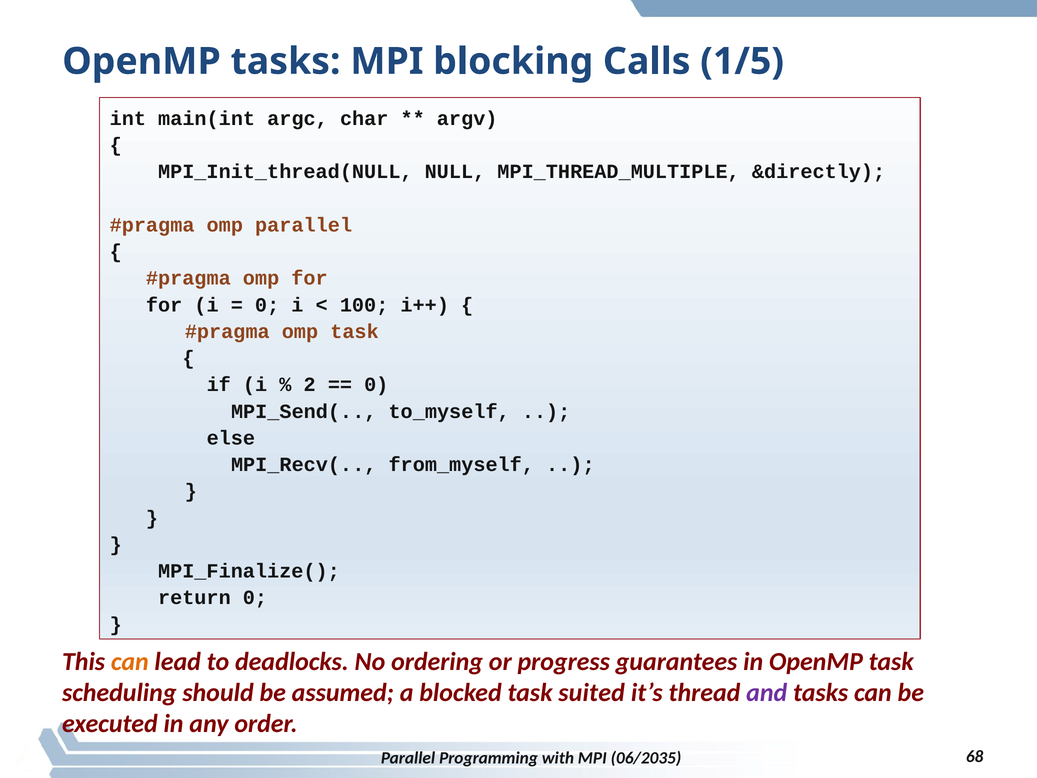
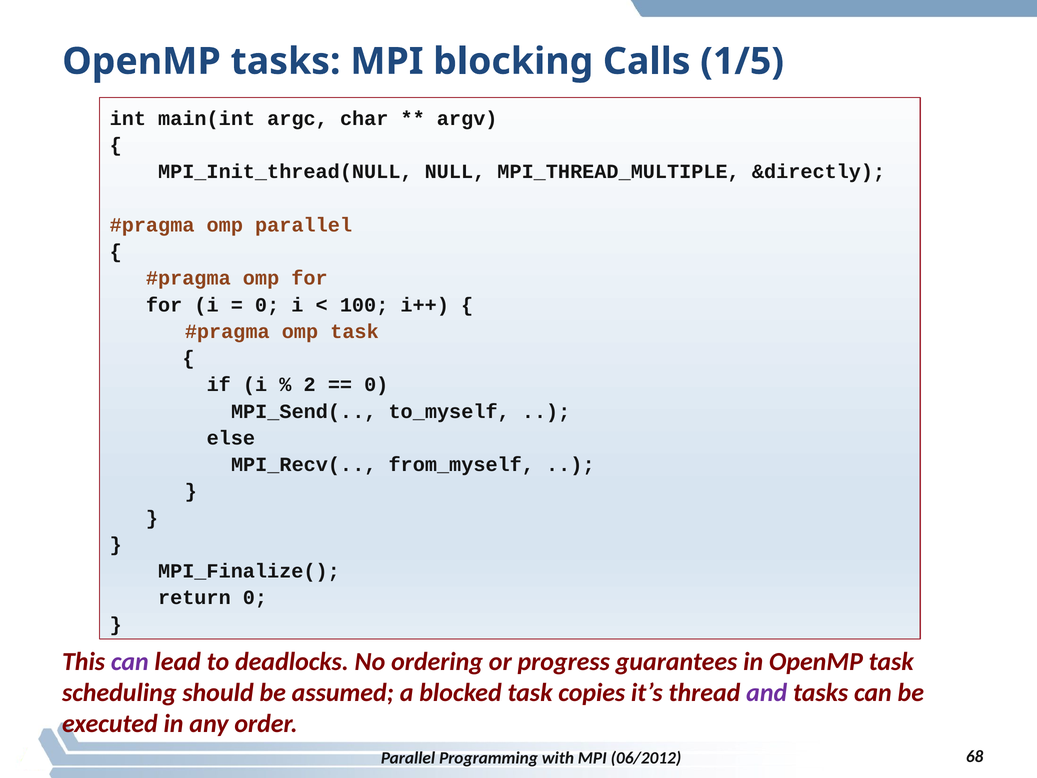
can colour: orange -> purple (130, 661)
suited: suited -> copies (592, 693)
06/2035: 06/2035 -> 06/2012 (646, 758)
